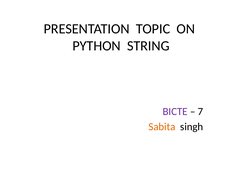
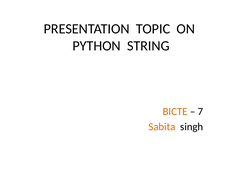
BICTE colour: purple -> orange (175, 111)
